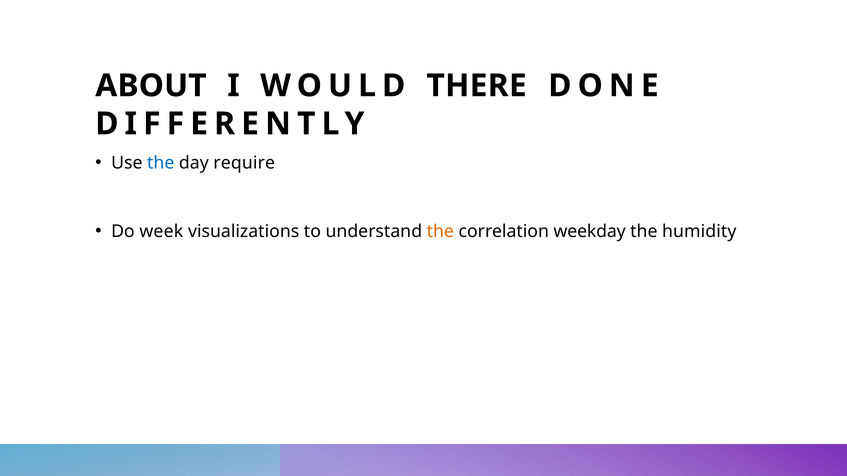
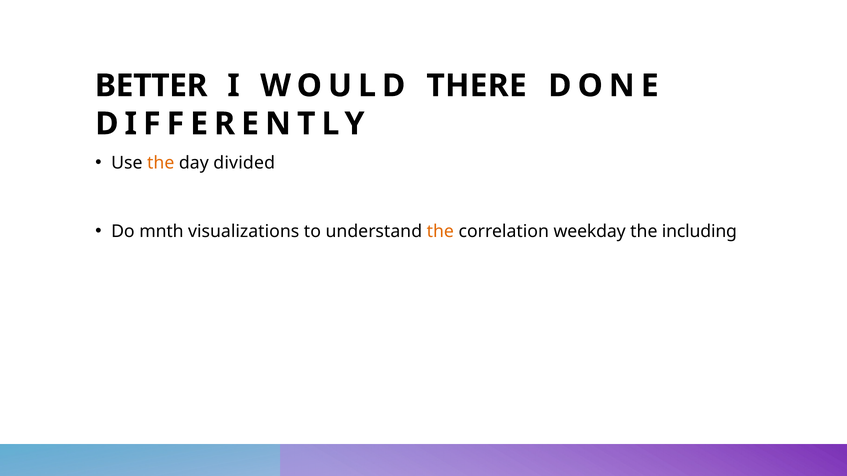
ABOUT: ABOUT -> BETTER (151, 86)
the colour: blue -> orange (161, 163)
require: require -> divided (244, 163)
week: week -> mnth (161, 232)
humidity: humidity -> including (699, 232)
